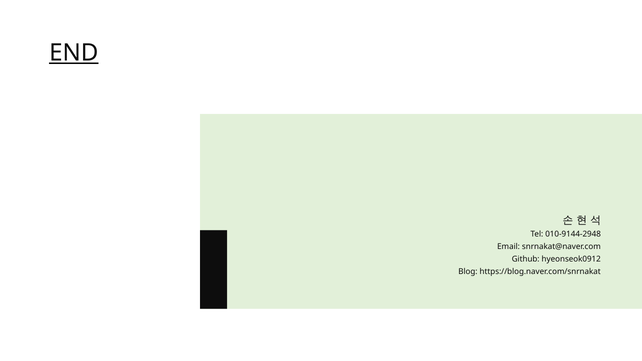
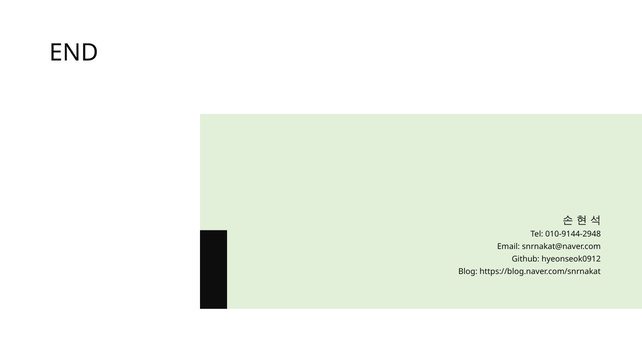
END underline: present -> none (74, 53)
